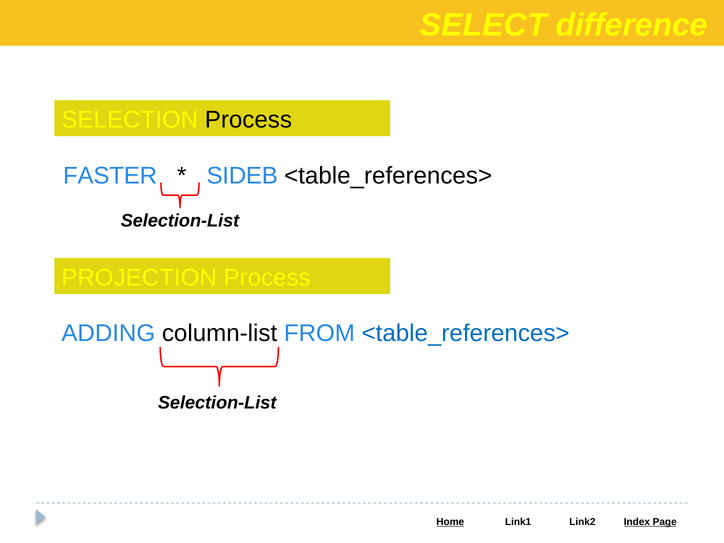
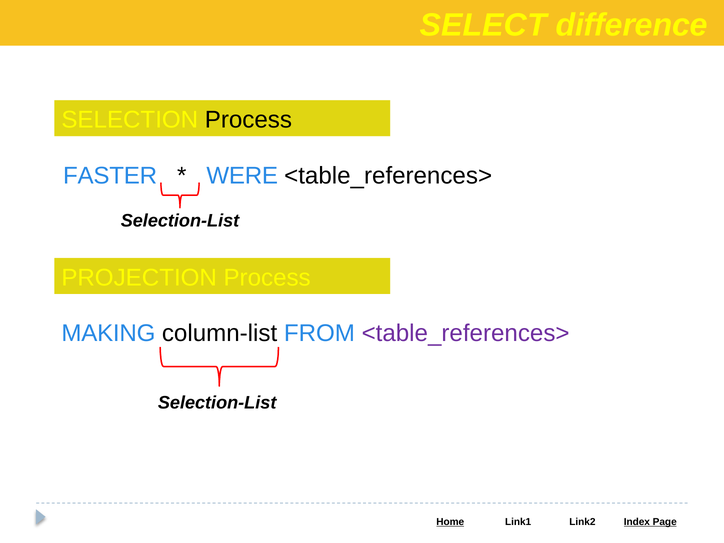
SIDEB: SIDEB -> WERE (242, 176)
ADDING: ADDING -> MAKING (108, 333)
<table_references> colour: blue -> purple (466, 333)
